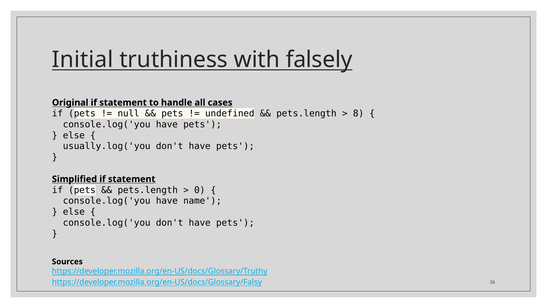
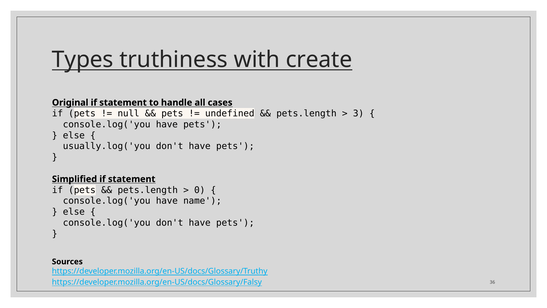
Initial: Initial -> Types (83, 59)
falsely: falsely -> create (319, 59)
8: 8 -> 3 (358, 113)
